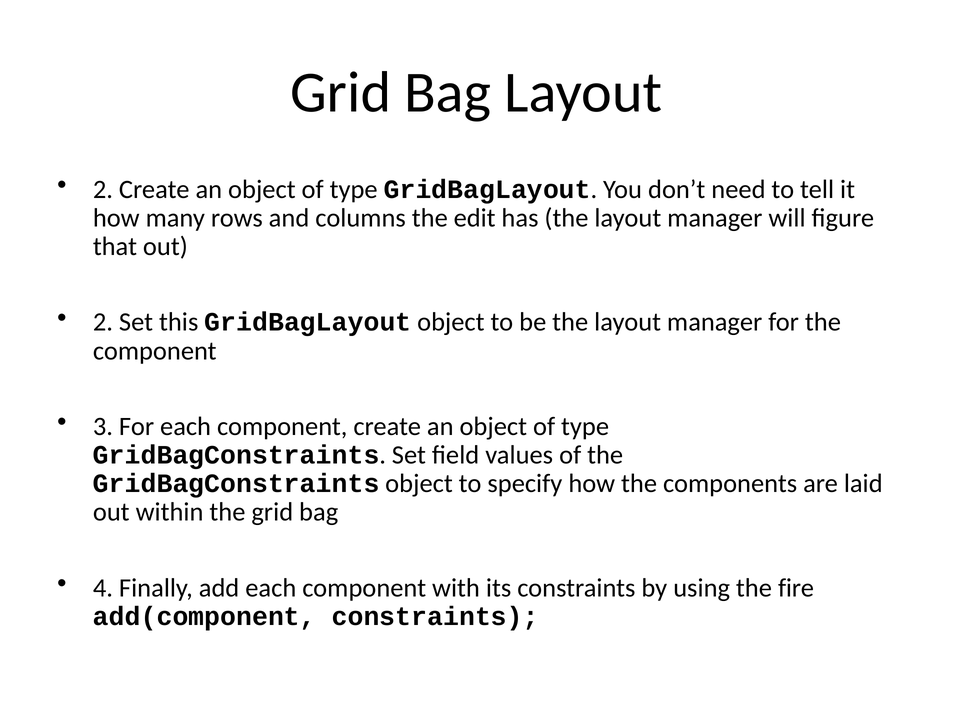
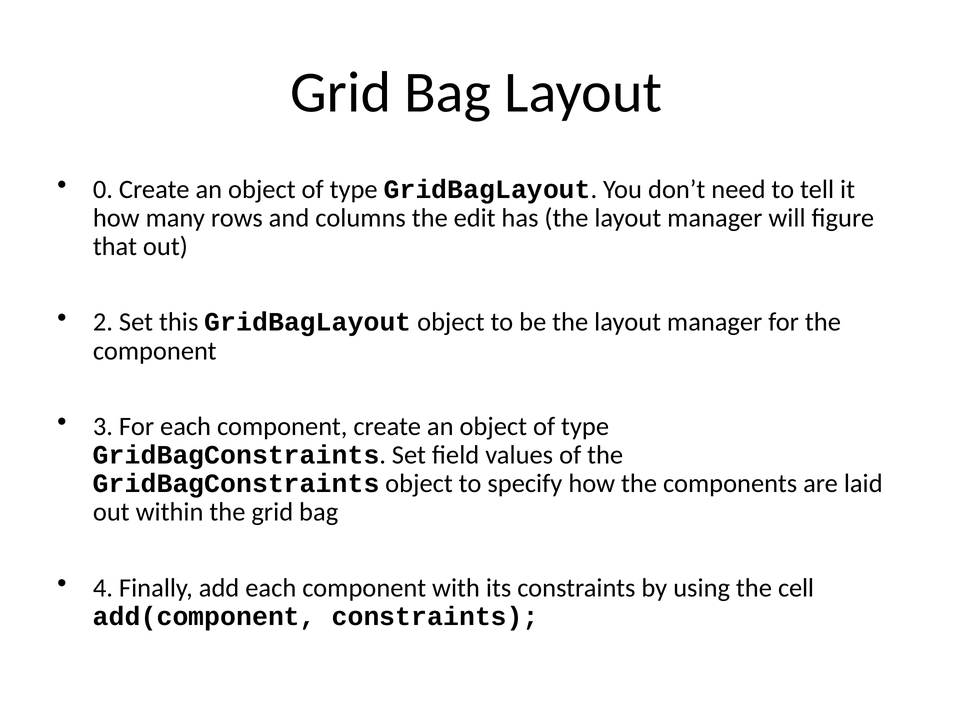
2: 2 -> 0 (103, 189)
fire: fire -> cell (796, 588)
